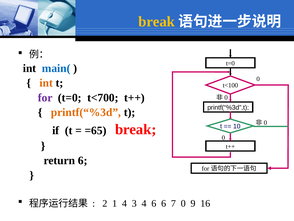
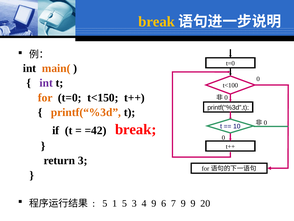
main( colour: blue -> orange (56, 68)
int colour: orange -> purple (46, 83)
for colour: purple -> orange (45, 97)
t<700: t<700 -> t<150 (103, 97)
=65: =65 -> =42 (96, 130)
return 6: 6 -> 3 (83, 160)
2: 2 -> 5 (105, 203)
1 4: 4 -> 5 (124, 203)
4 6: 6 -> 9 (154, 203)
7 0: 0 -> 9 (183, 203)
16: 16 -> 20 (205, 203)
